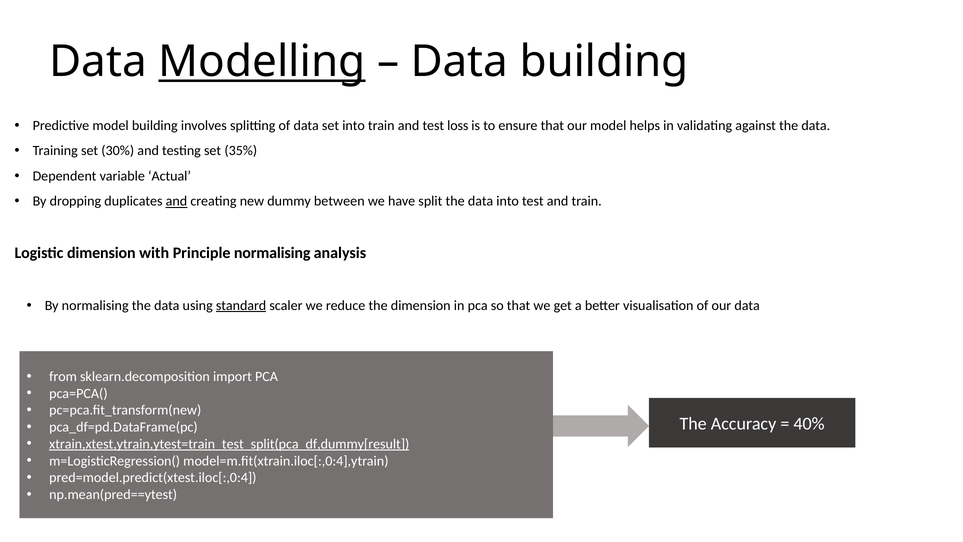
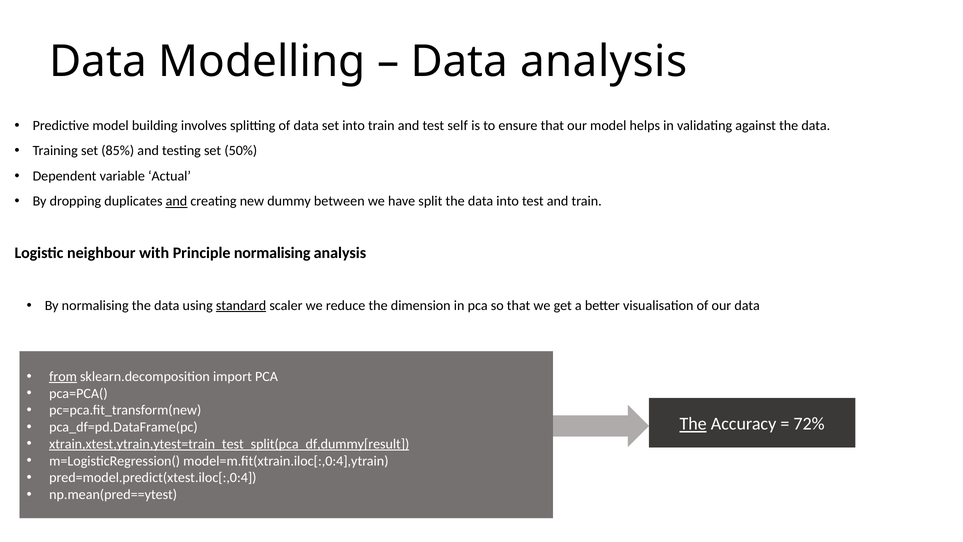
Modelling underline: present -> none (262, 62)
Data building: building -> analysis (604, 62)
loss: loss -> self (458, 125)
30%: 30% -> 85% (118, 151)
35%: 35% -> 50% (241, 151)
Logistic dimension: dimension -> neighbour (101, 253)
from underline: none -> present (63, 376)
The underline: none -> present (693, 424)
40%: 40% -> 72% (809, 424)
